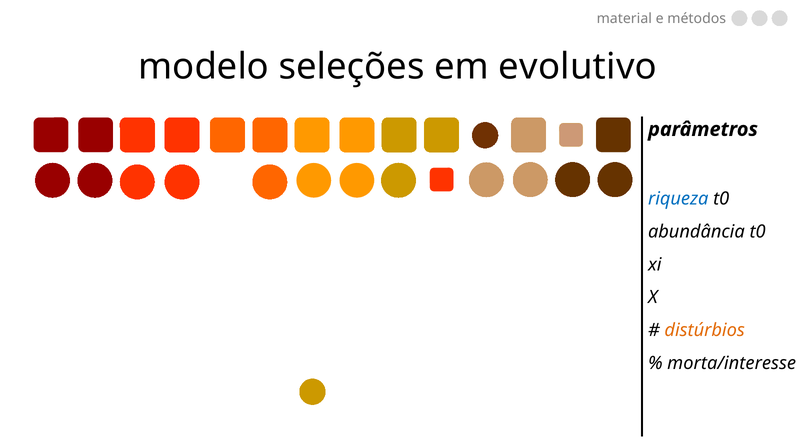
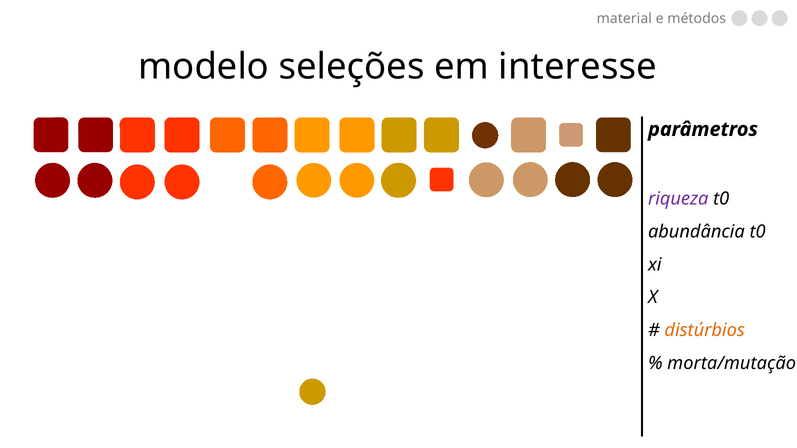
evolutivo: evolutivo -> interesse (578, 67)
riqueza colour: blue -> purple (678, 199)
morta/interesse: morta/interesse -> morta/mutação (732, 363)
